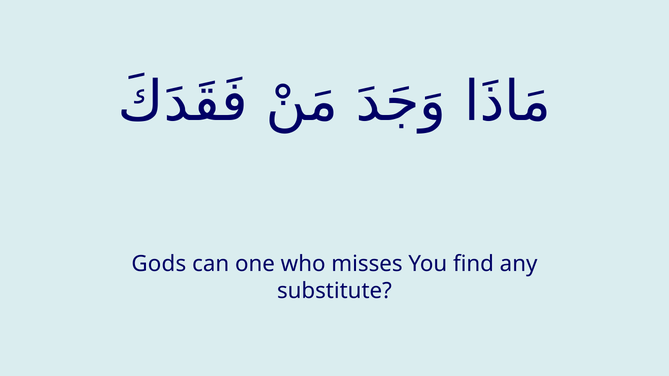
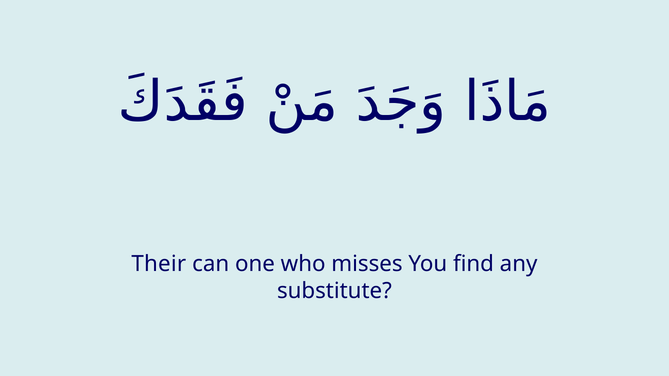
Gods: Gods -> Their (159, 264)
